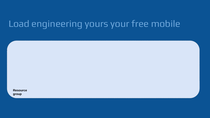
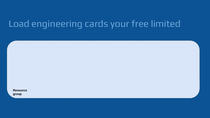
yours: yours -> cards (96, 24)
mobile: mobile -> limited (166, 24)
